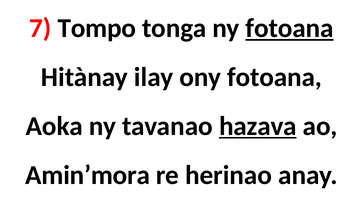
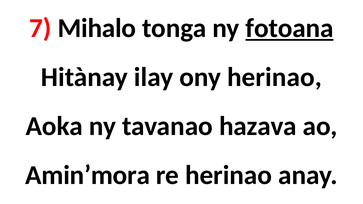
Tompo: Tompo -> Mihalo (97, 28)
ony fotoana: fotoana -> herinao (274, 77)
hazava underline: present -> none (258, 126)
